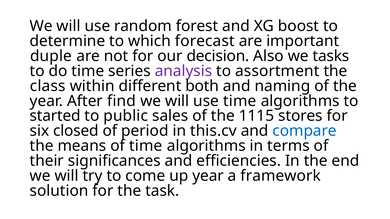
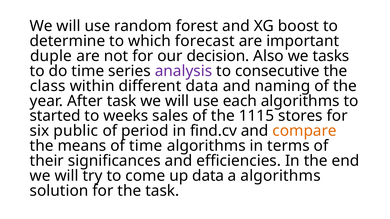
assortment: assortment -> consecutive (277, 71)
different both: both -> data (202, 86)
After find: find -> task (122, 101)
use time: time -> each (240, 101)
public: public -> weeks (126, 116)
closed: closed -> public (76, 131)
this.cv: this.cv -> find.cv (213, 131)
compare colour: blue -> orange (305, 131)
up year: year -> data (208, 176)
a framework: framework -> algorithms (281, 176)
